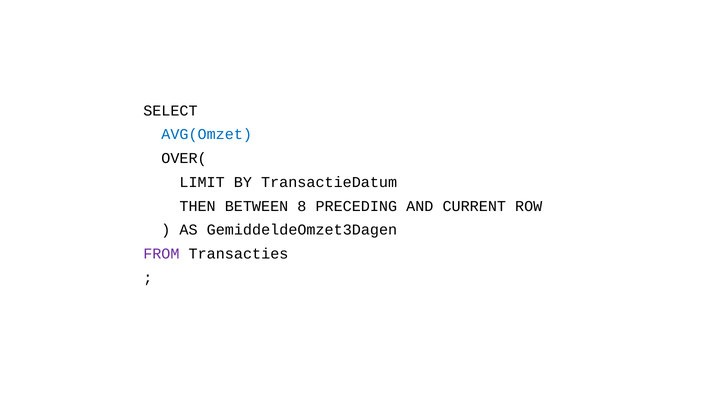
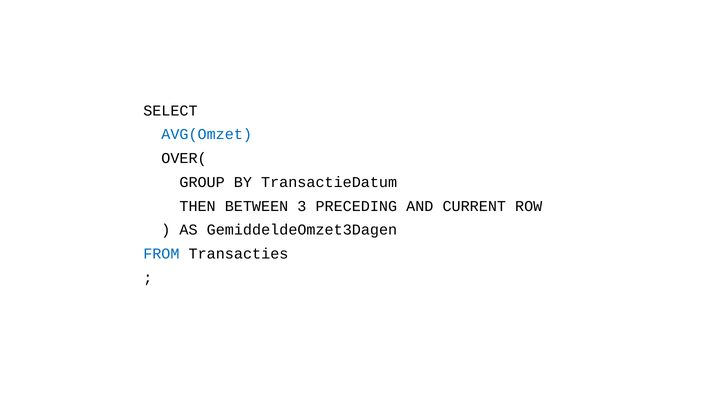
LIMIT: LIMIT -> GROUP (202, 182)
8: 8 -> 3 (302, 206)
FROM colour: purple -> blue (161, 254)
